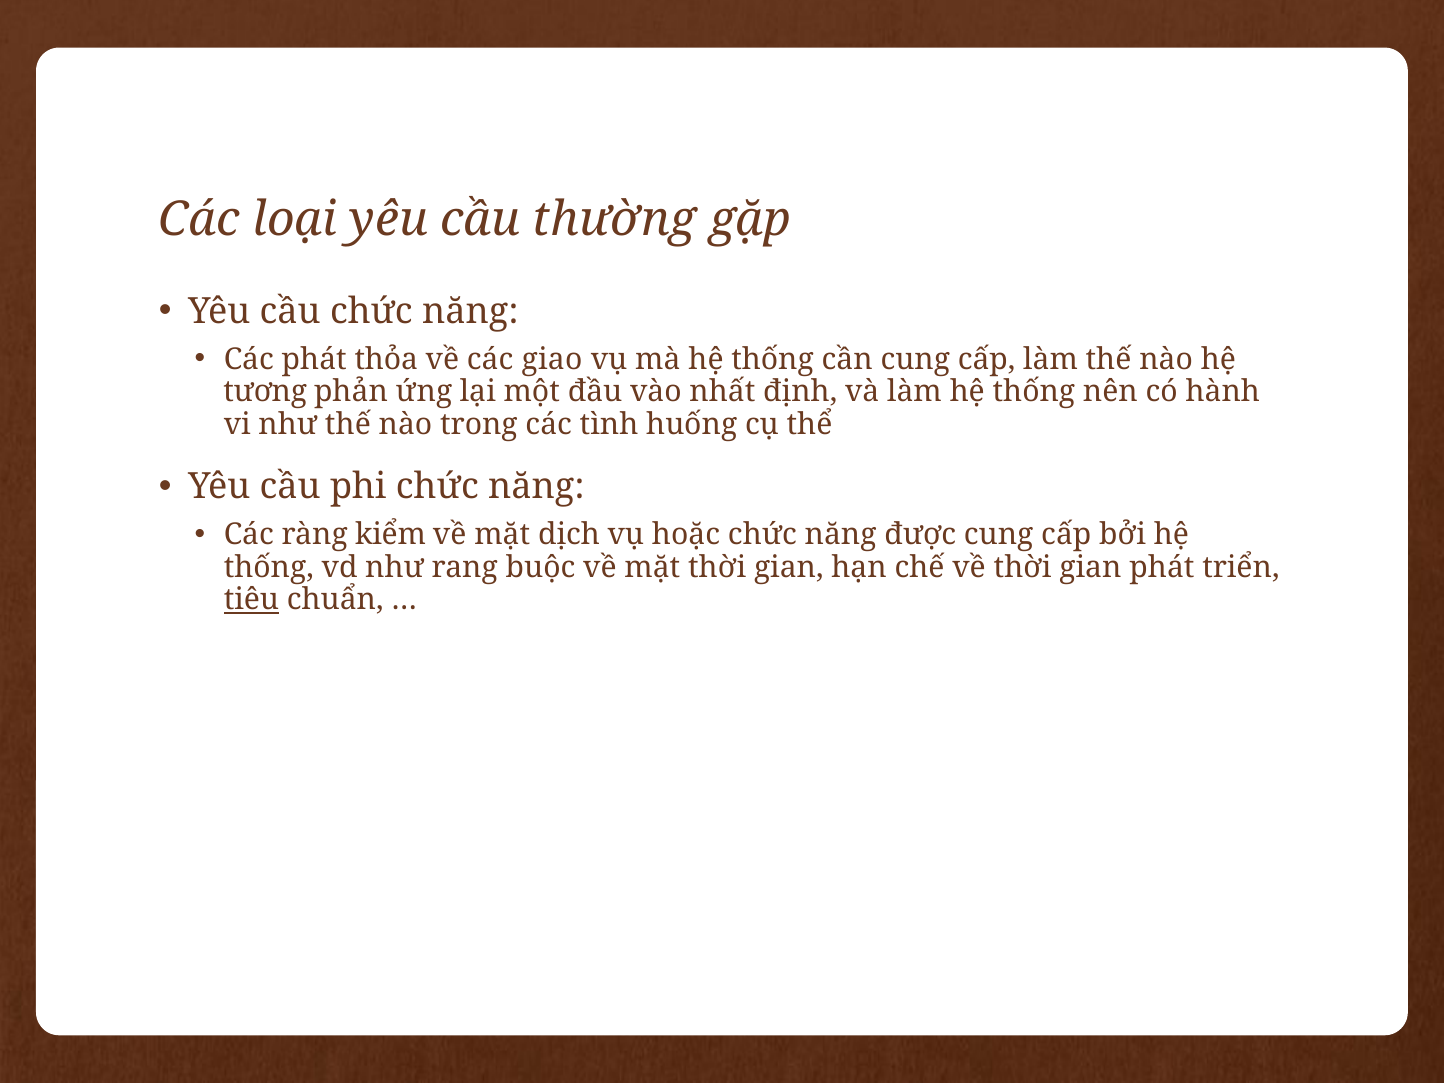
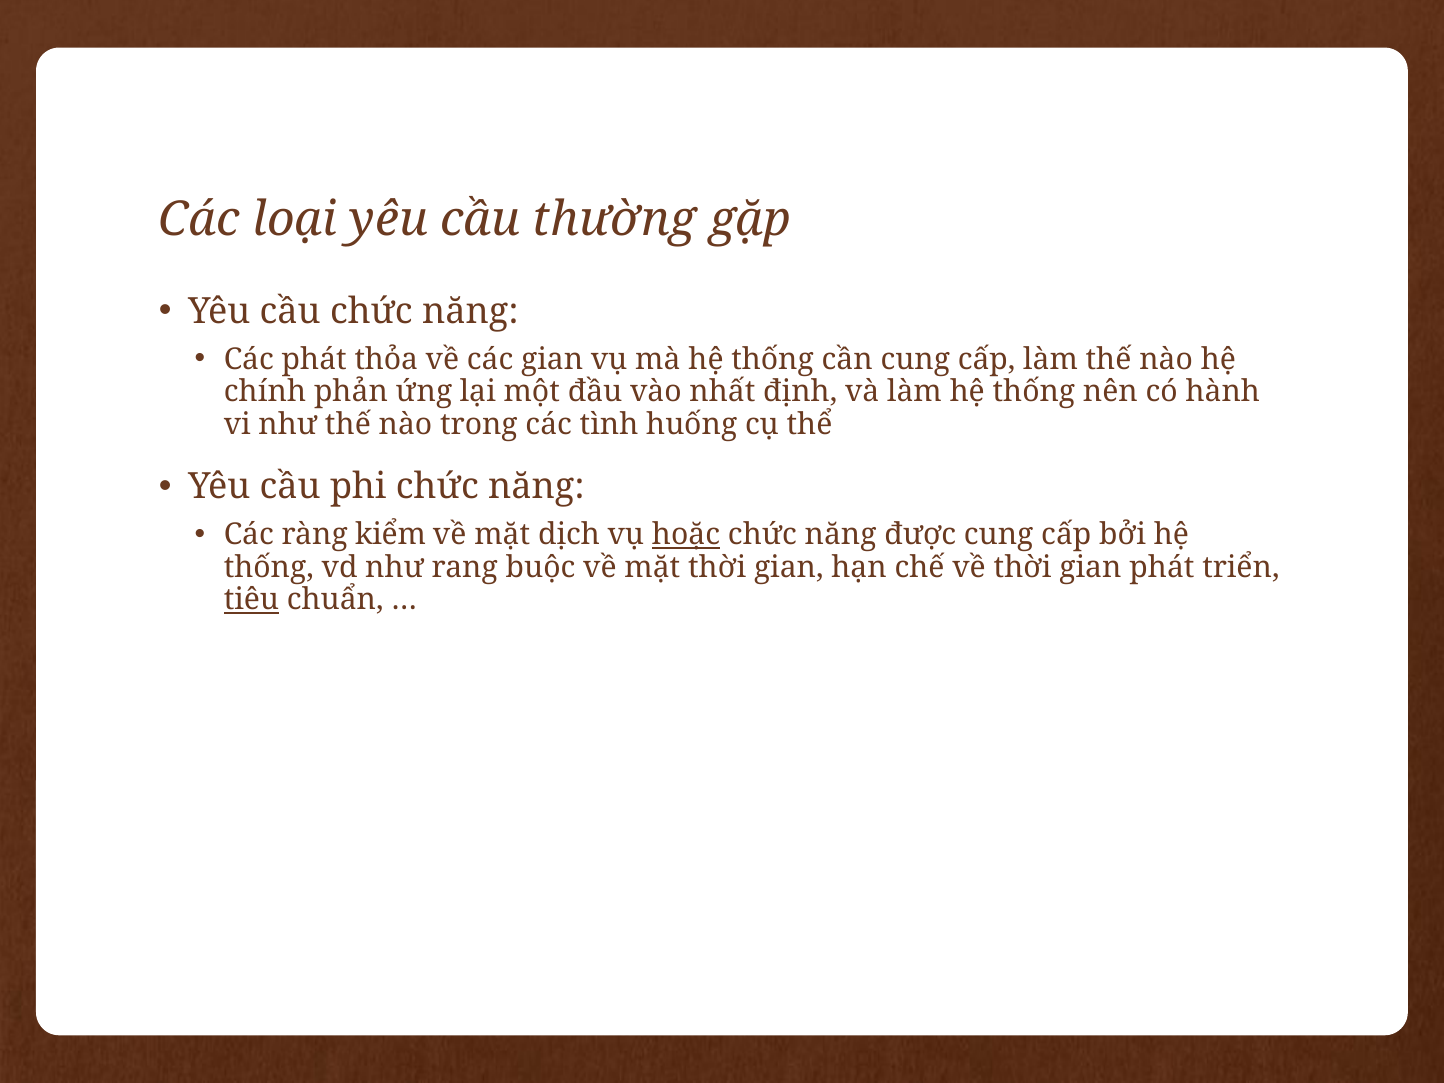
các giao: giao -> gian (552, 359)
tương: tương -> chính (265, 392)
hoặc underline: none -> present (686, 535)
